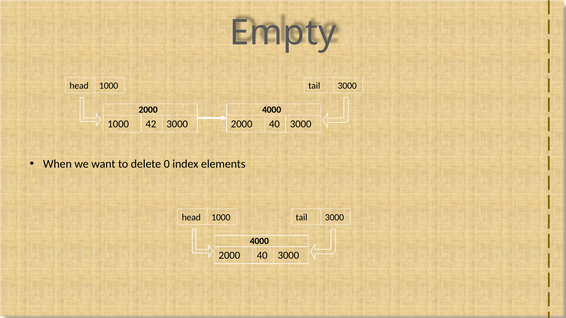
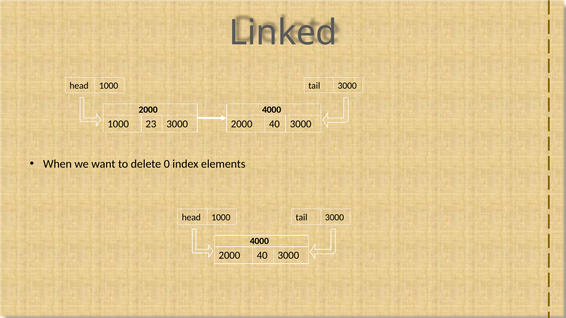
Empty: Empty -> Linked (283, 33)
42: 42 -> 23 (151, 124)
